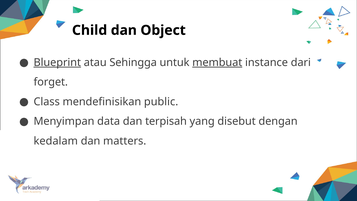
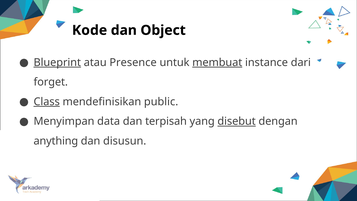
Child: Child -> Kode (90, 30)
Sehingga: Sehingga -> Presence (133, 62)
Class underline: none -> present (47, 102)
disebut underline: none -> present (237, 121)
kedalam: kedalam -> anything (56, 141)
matters: matters -> disusun (125, 141)
